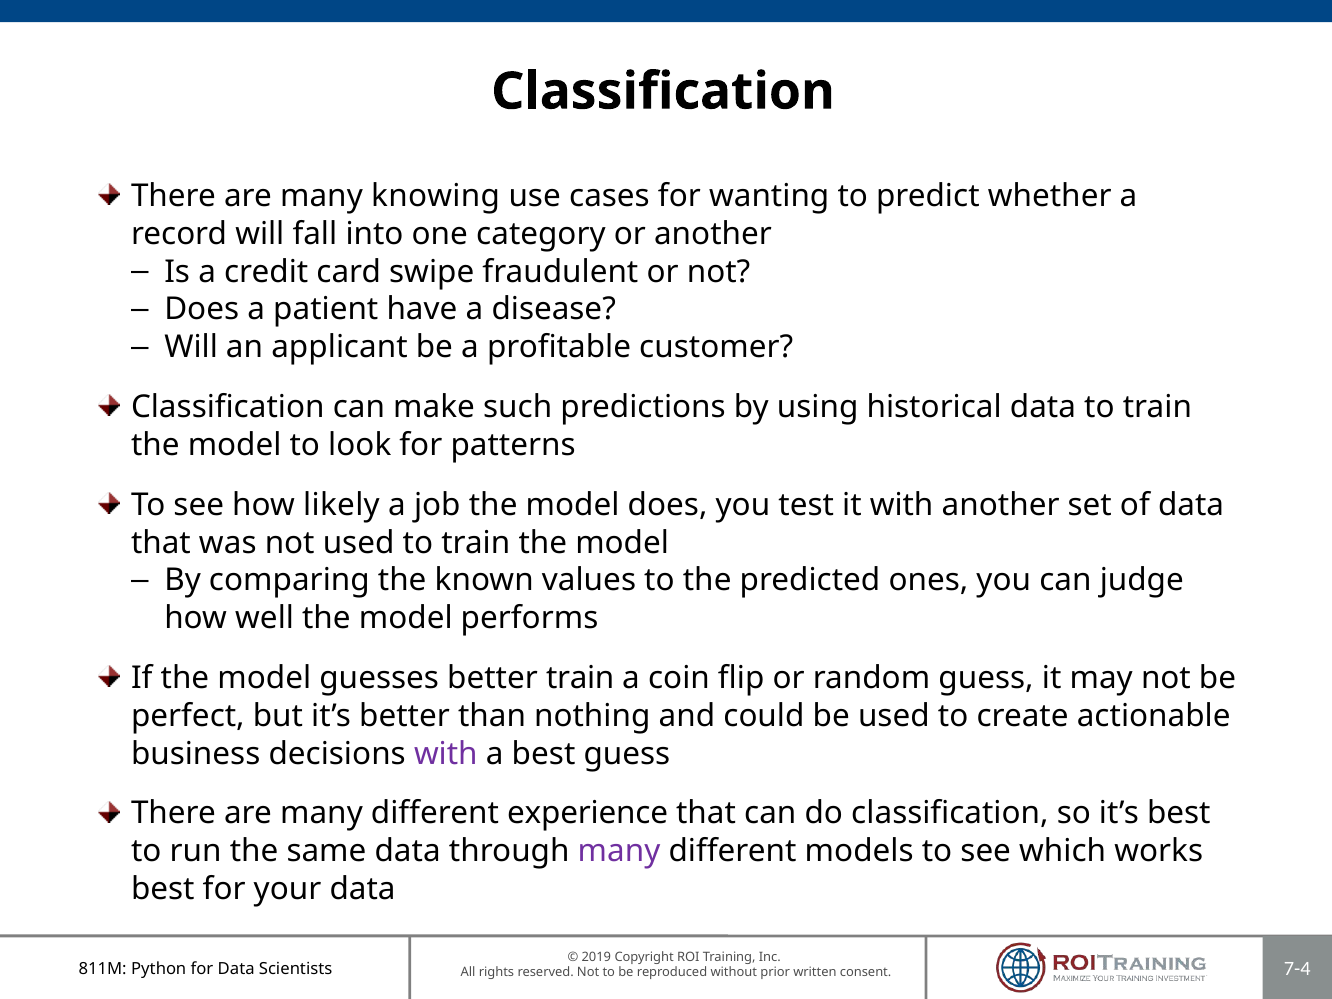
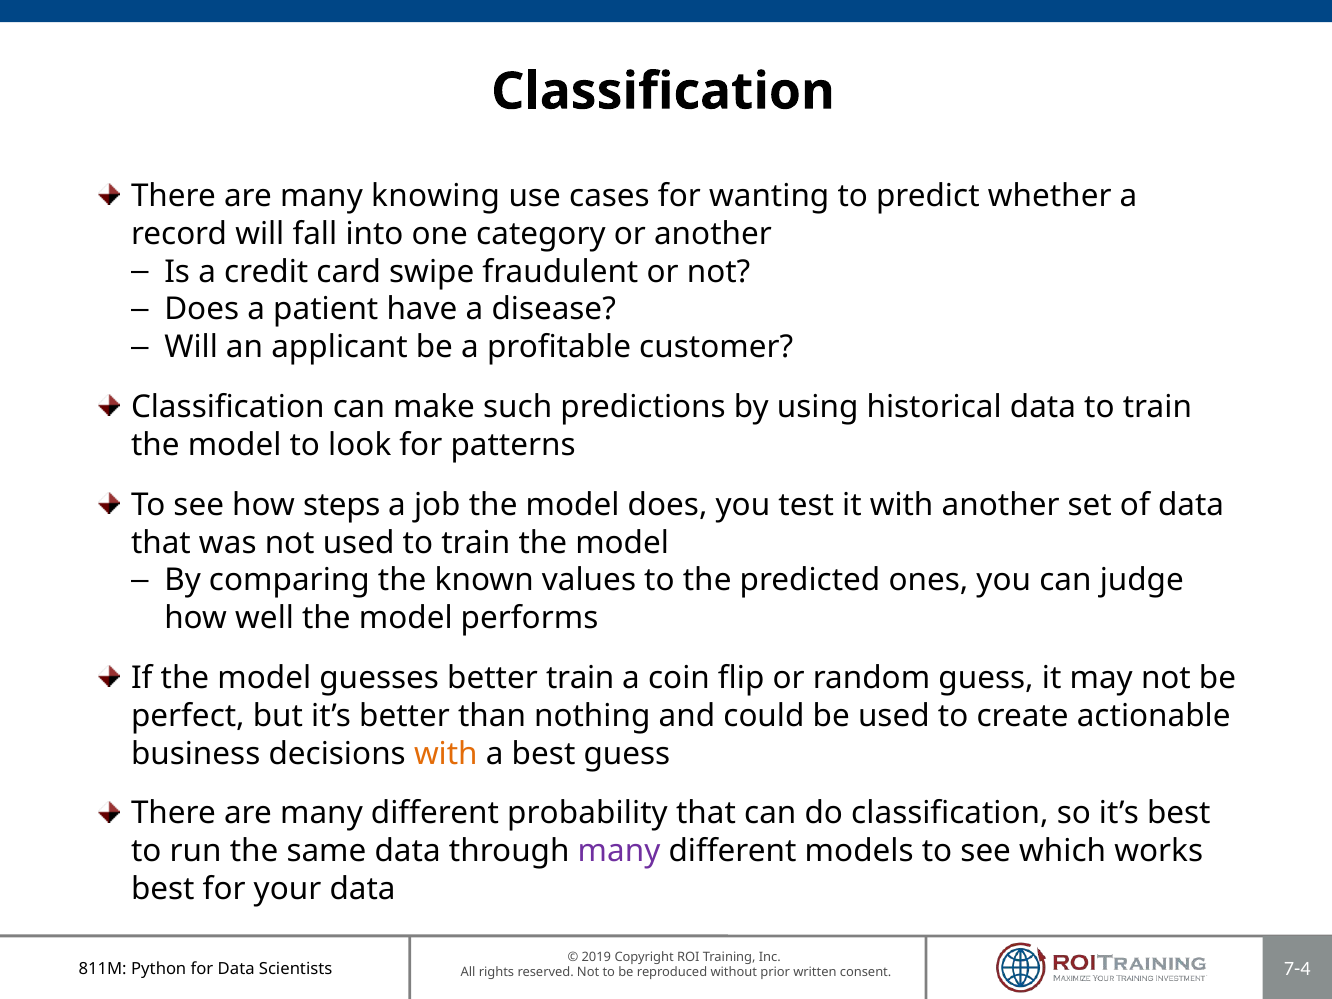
likely: likely -> steps (342, 505)
with colour: purple -> orange (446, 754)
experience: experience -> probability (587, 814)
